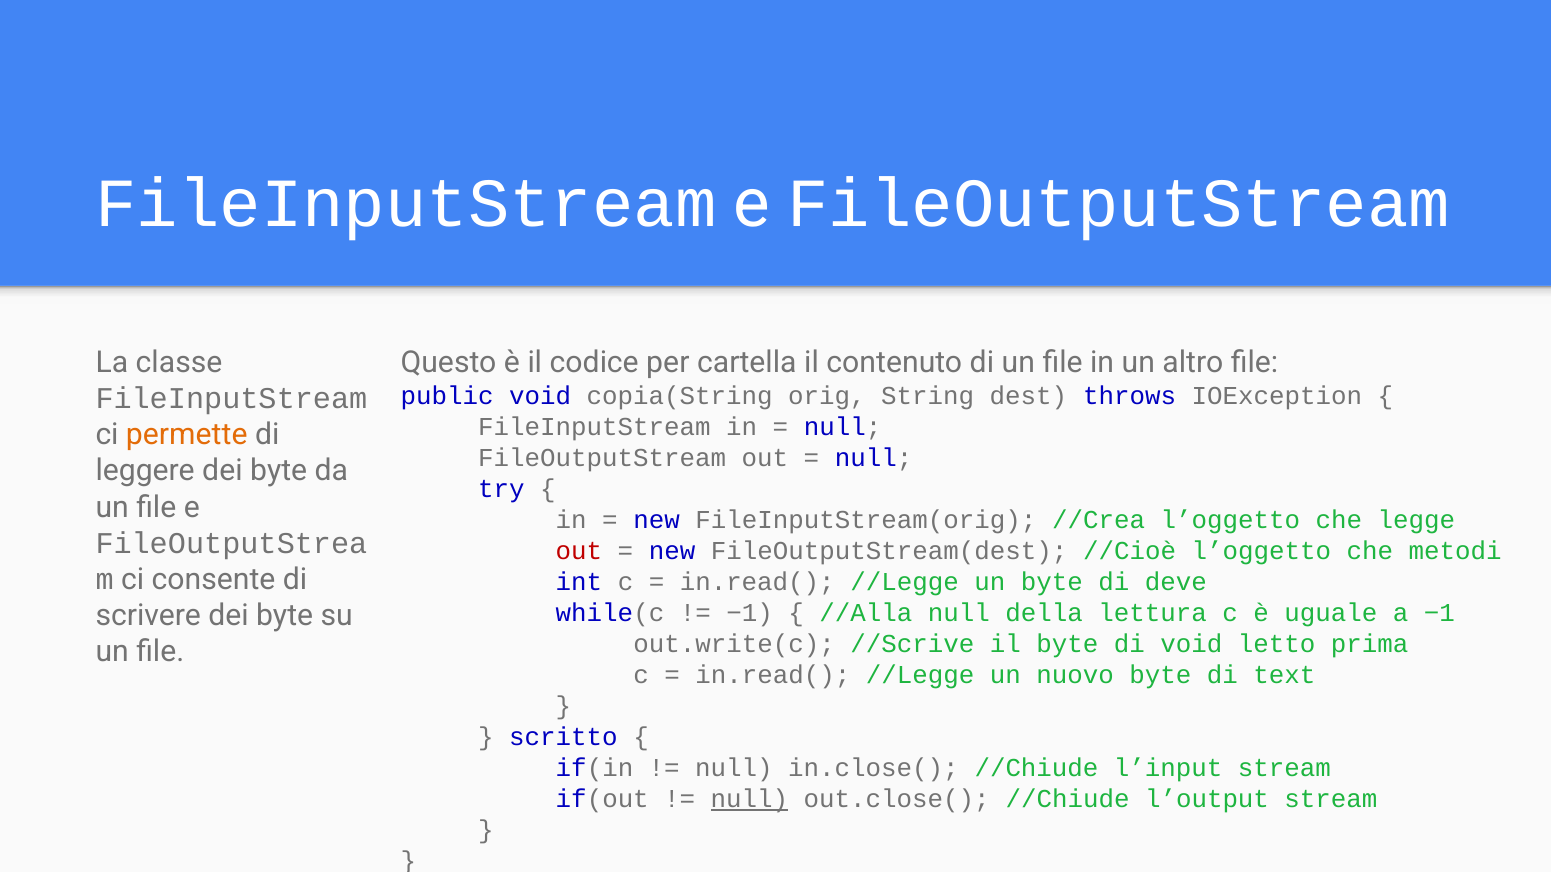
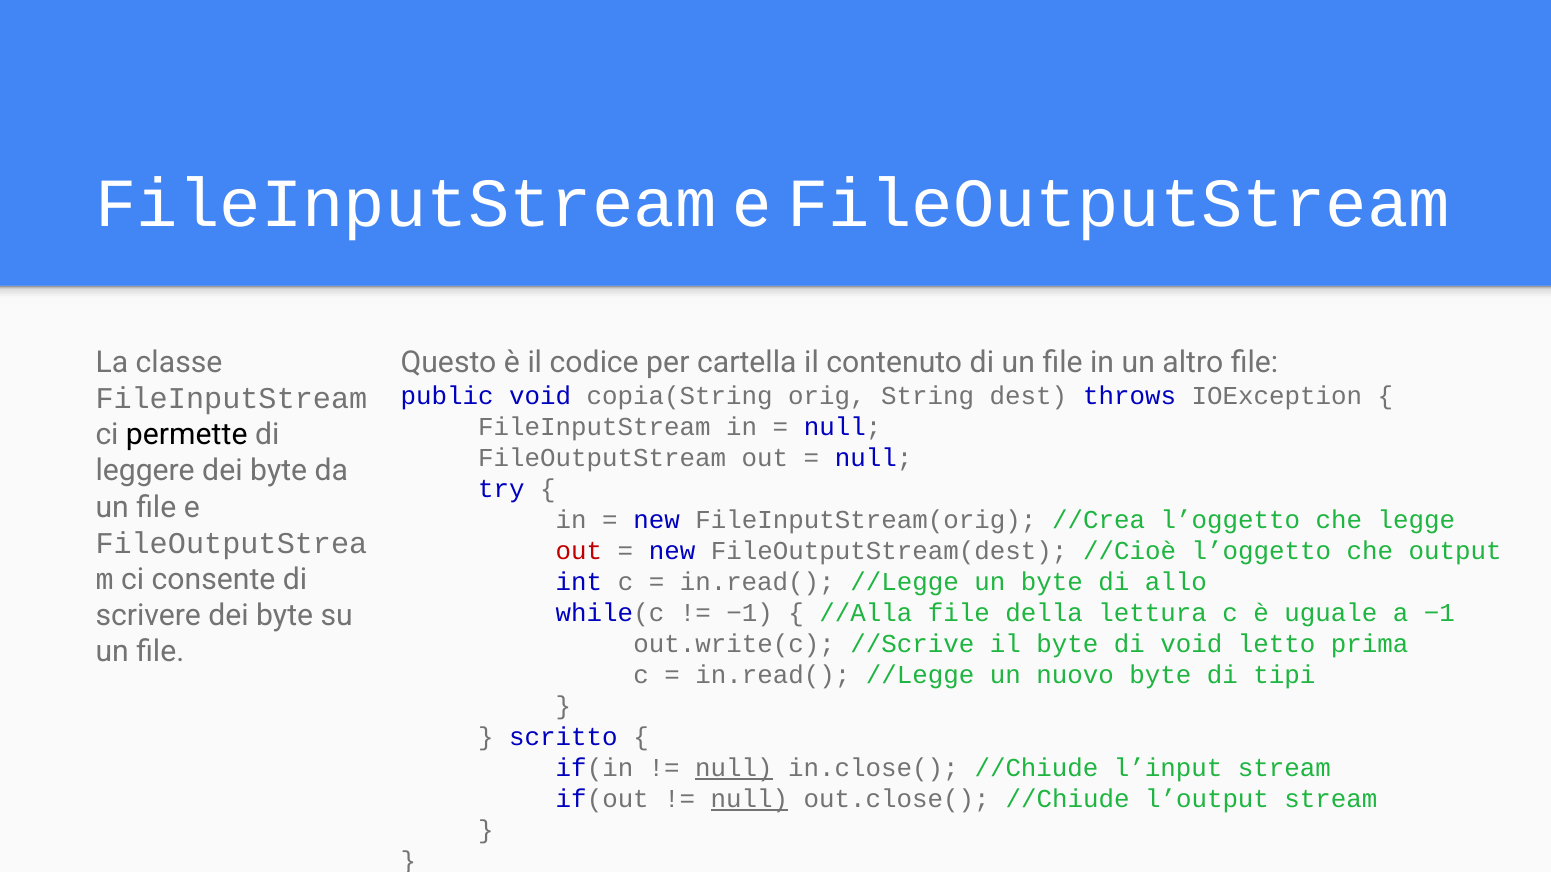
permette colour: orange -> black (187, 435)
metodi: metodi -> output (1455, 551)
deve: deve -> allo (1176, 582)
//Alla null: null -> file (959, 613)
text: text -> tipi (1284, 675)
null underline: none -> present (734, 768)
